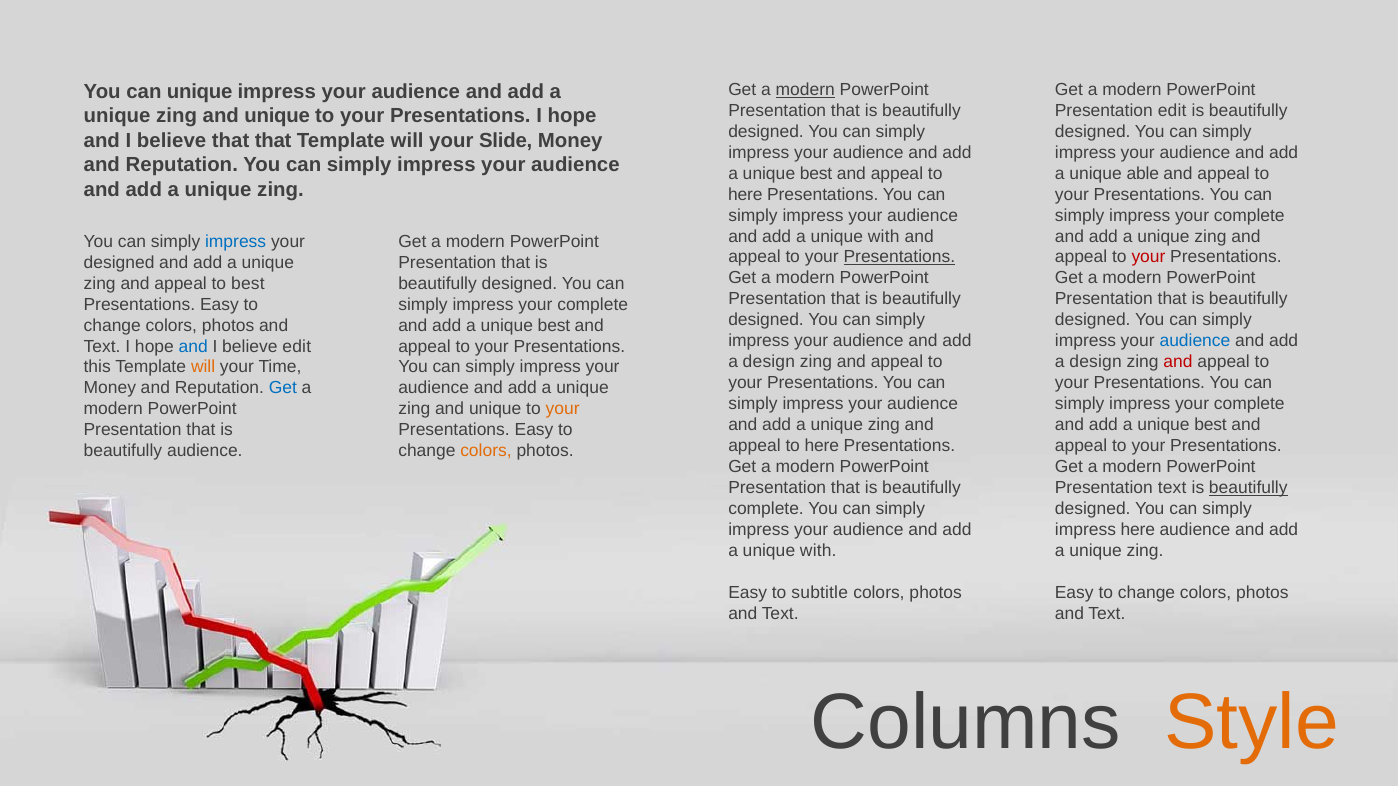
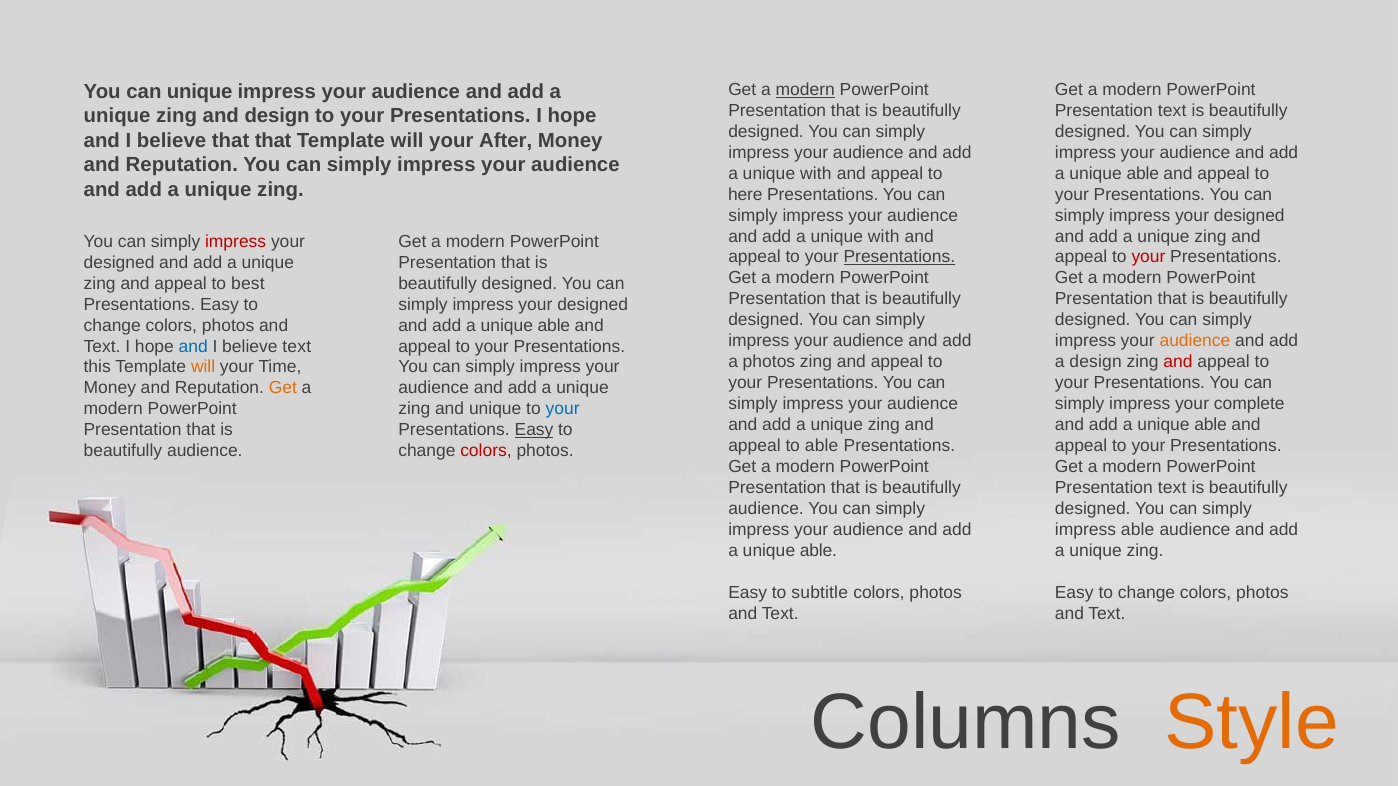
edit: edit -> text (1172, 111)
unique: unique -> design (277, 116)
Slide: Slide -> After (506, 141)
best: best -> with (816, 173)
complete: complete -> designed (1249, 215)
impress colour: blue -> red (236, 242)
complete: complete -> designed (593, 304)
best: best -> able (554, 325)
audience colour: blue -> orange (1195, 341)
believe edit: edit -> text (297, 346)
design: design -> photos (769, 362)
Get colour: blue -> orange (283, 388)
your colour: orange -> blue (563, 409)
best: best -> able (1211, 425)
Easy underline: none -> present (534, 430)
here: here -> able (822, 446)
colors colour: orange -> red (486, 451)
beautifully underline: present -> none (1248, 488)
complete: complete -> audience (766, 509)
impress here: here -> able (1138, 530)
with: with -> able (818, 551)
